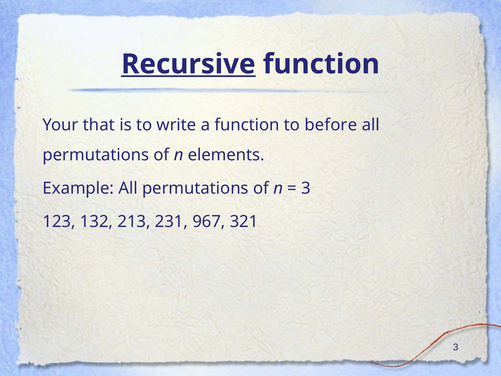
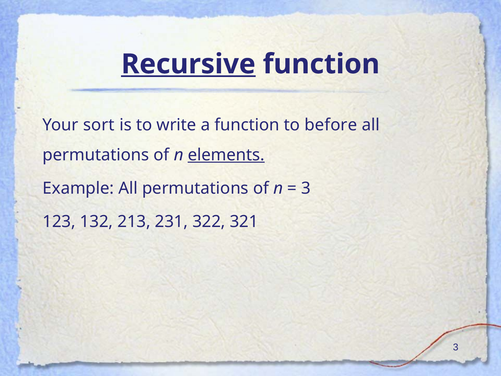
that: that -> sort (99, 125)
elements underline: none -> present (226, 155)
967: 967 -> 322 (209, 222)
